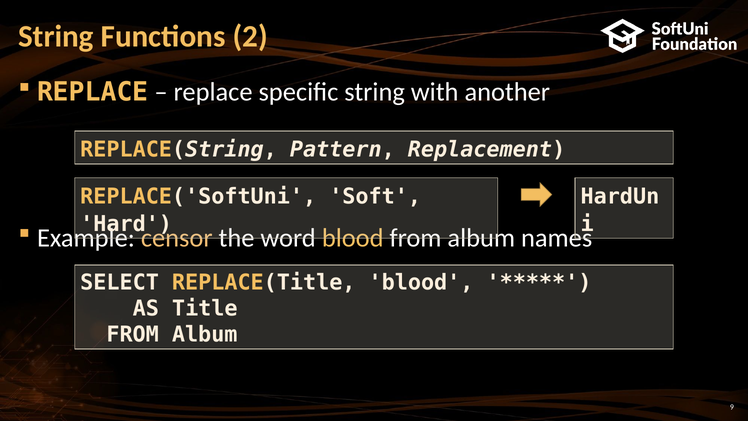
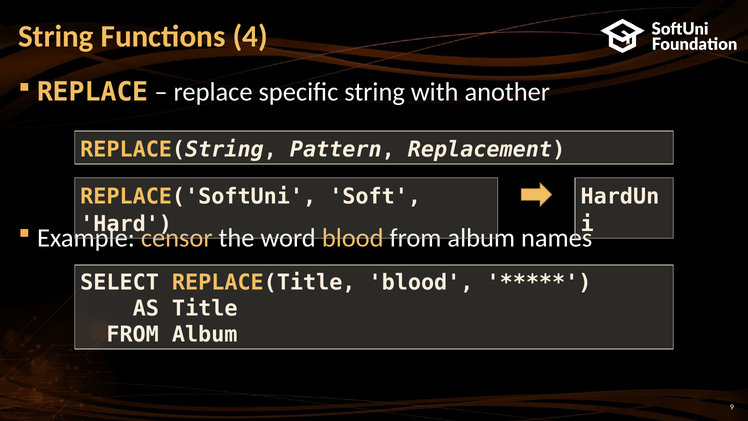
2: 2 -> 4 (250, 36)
